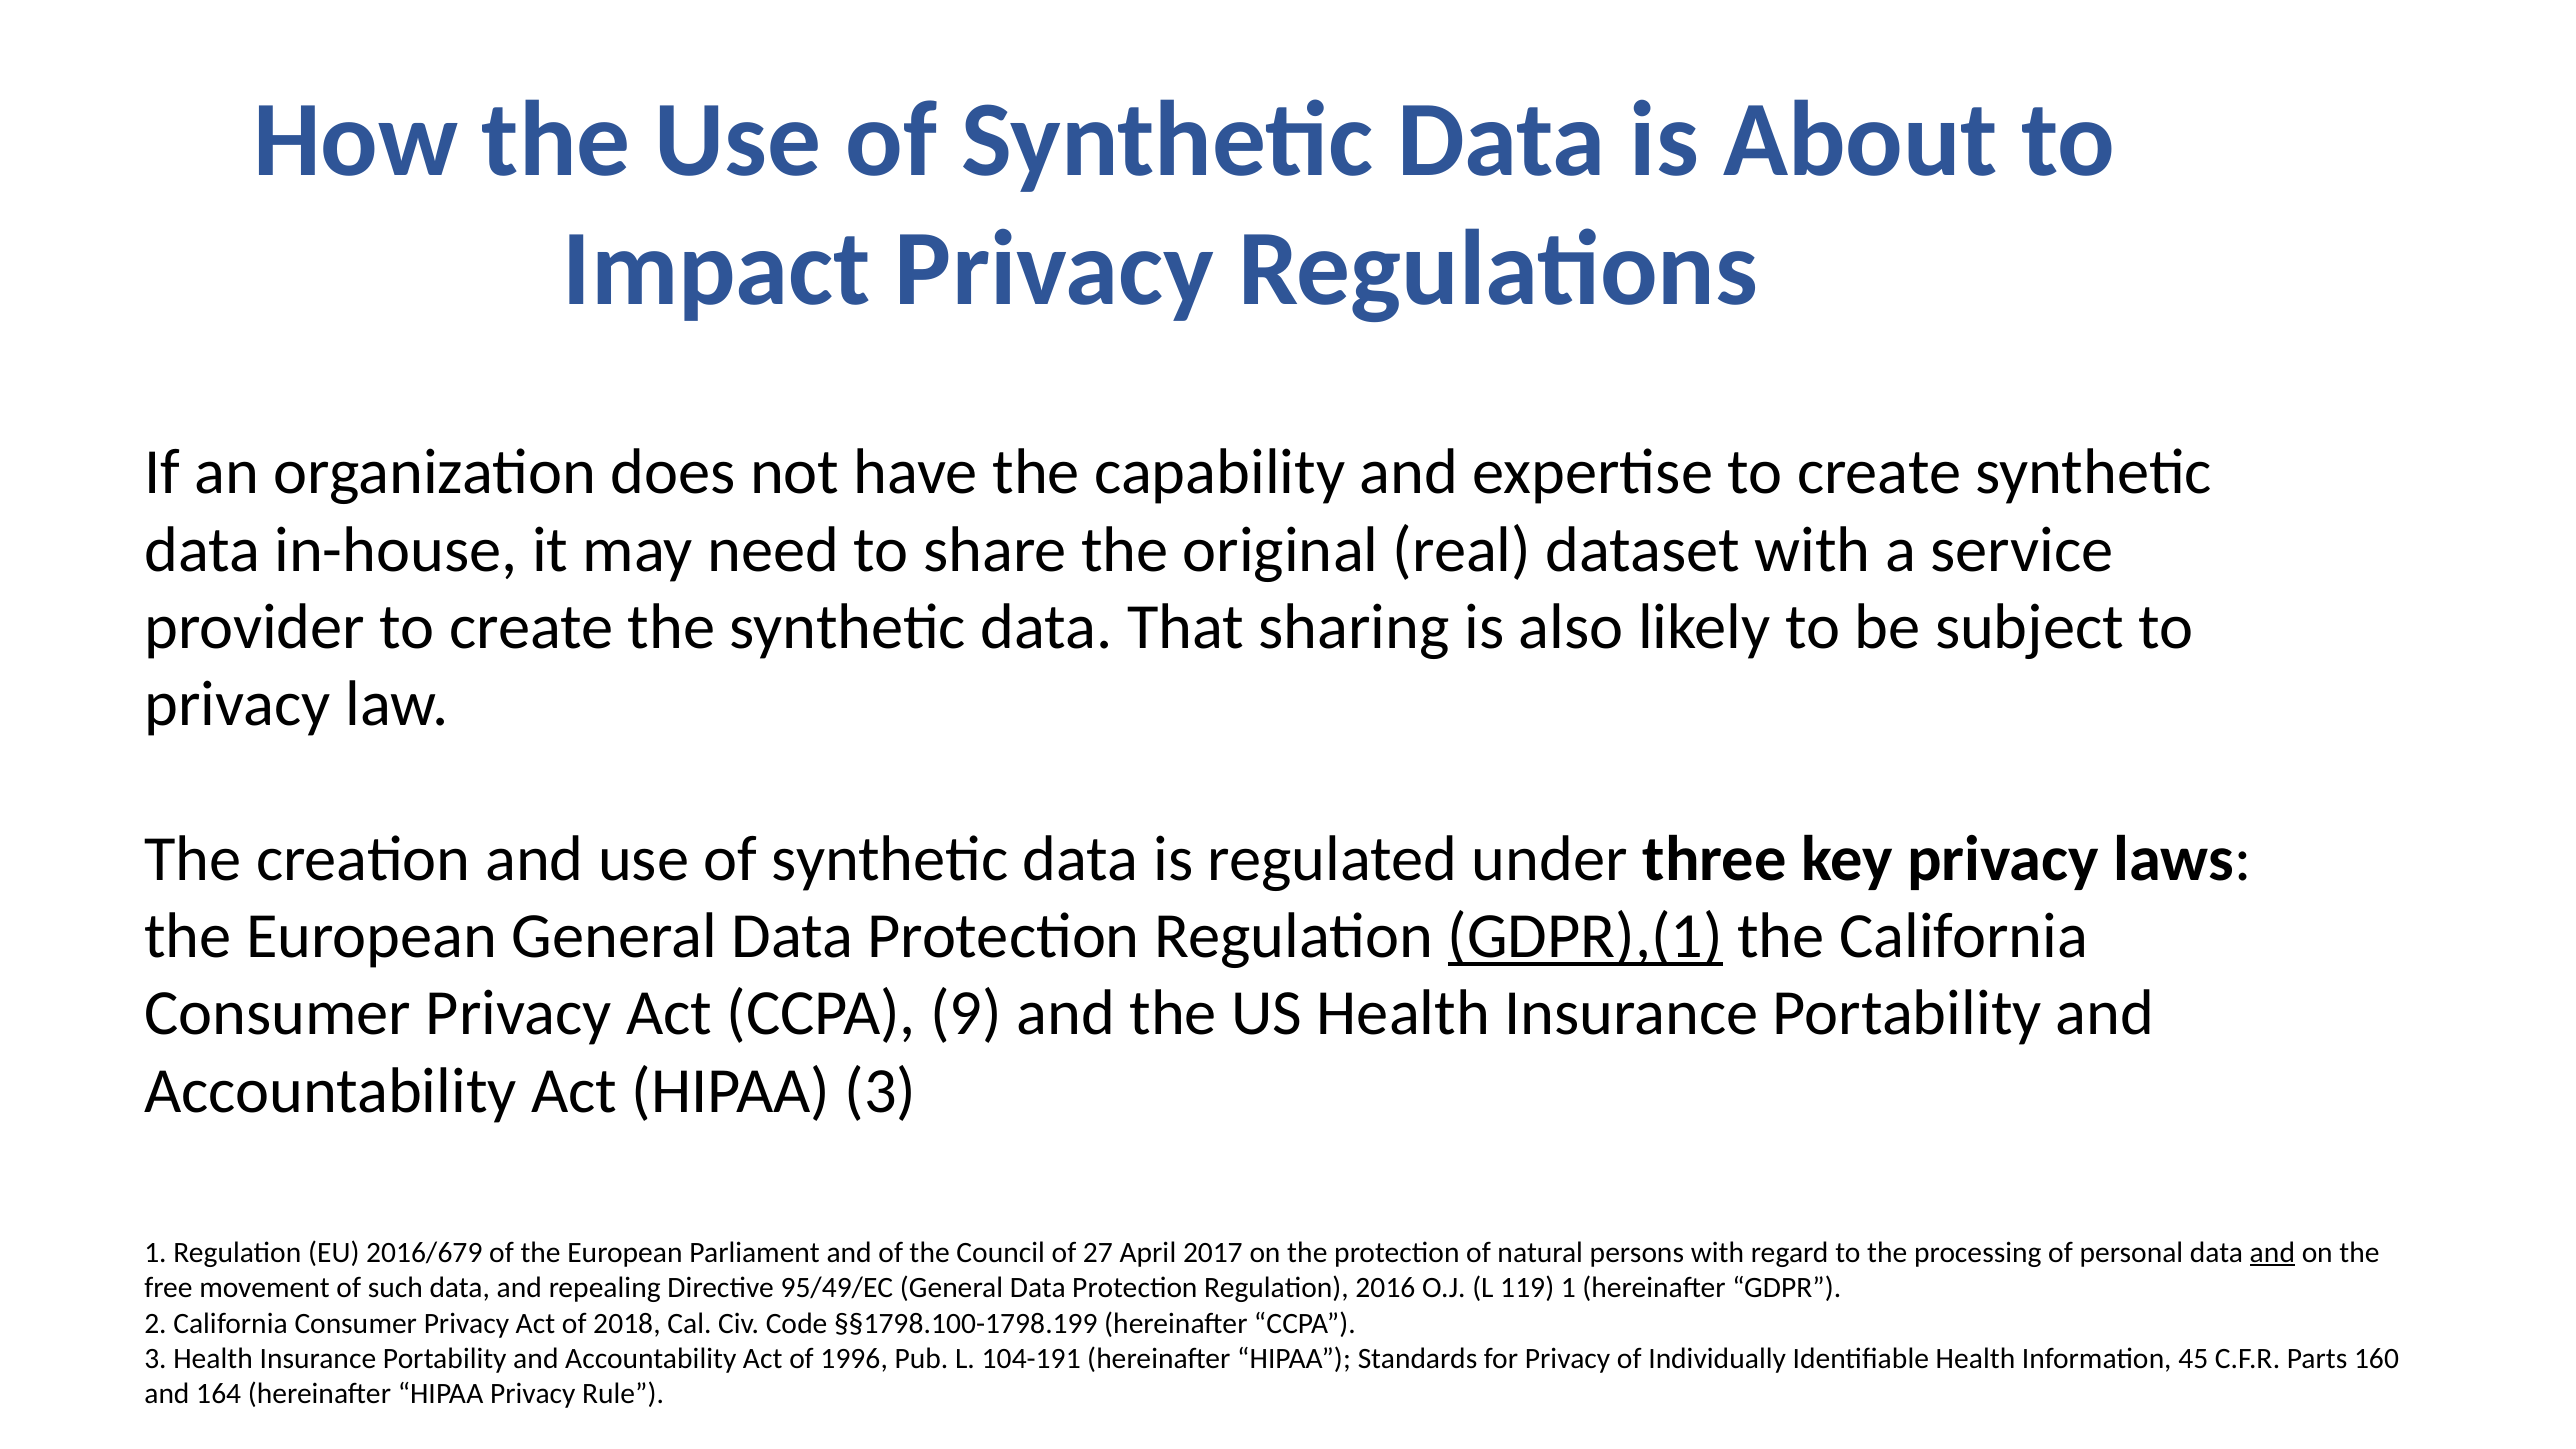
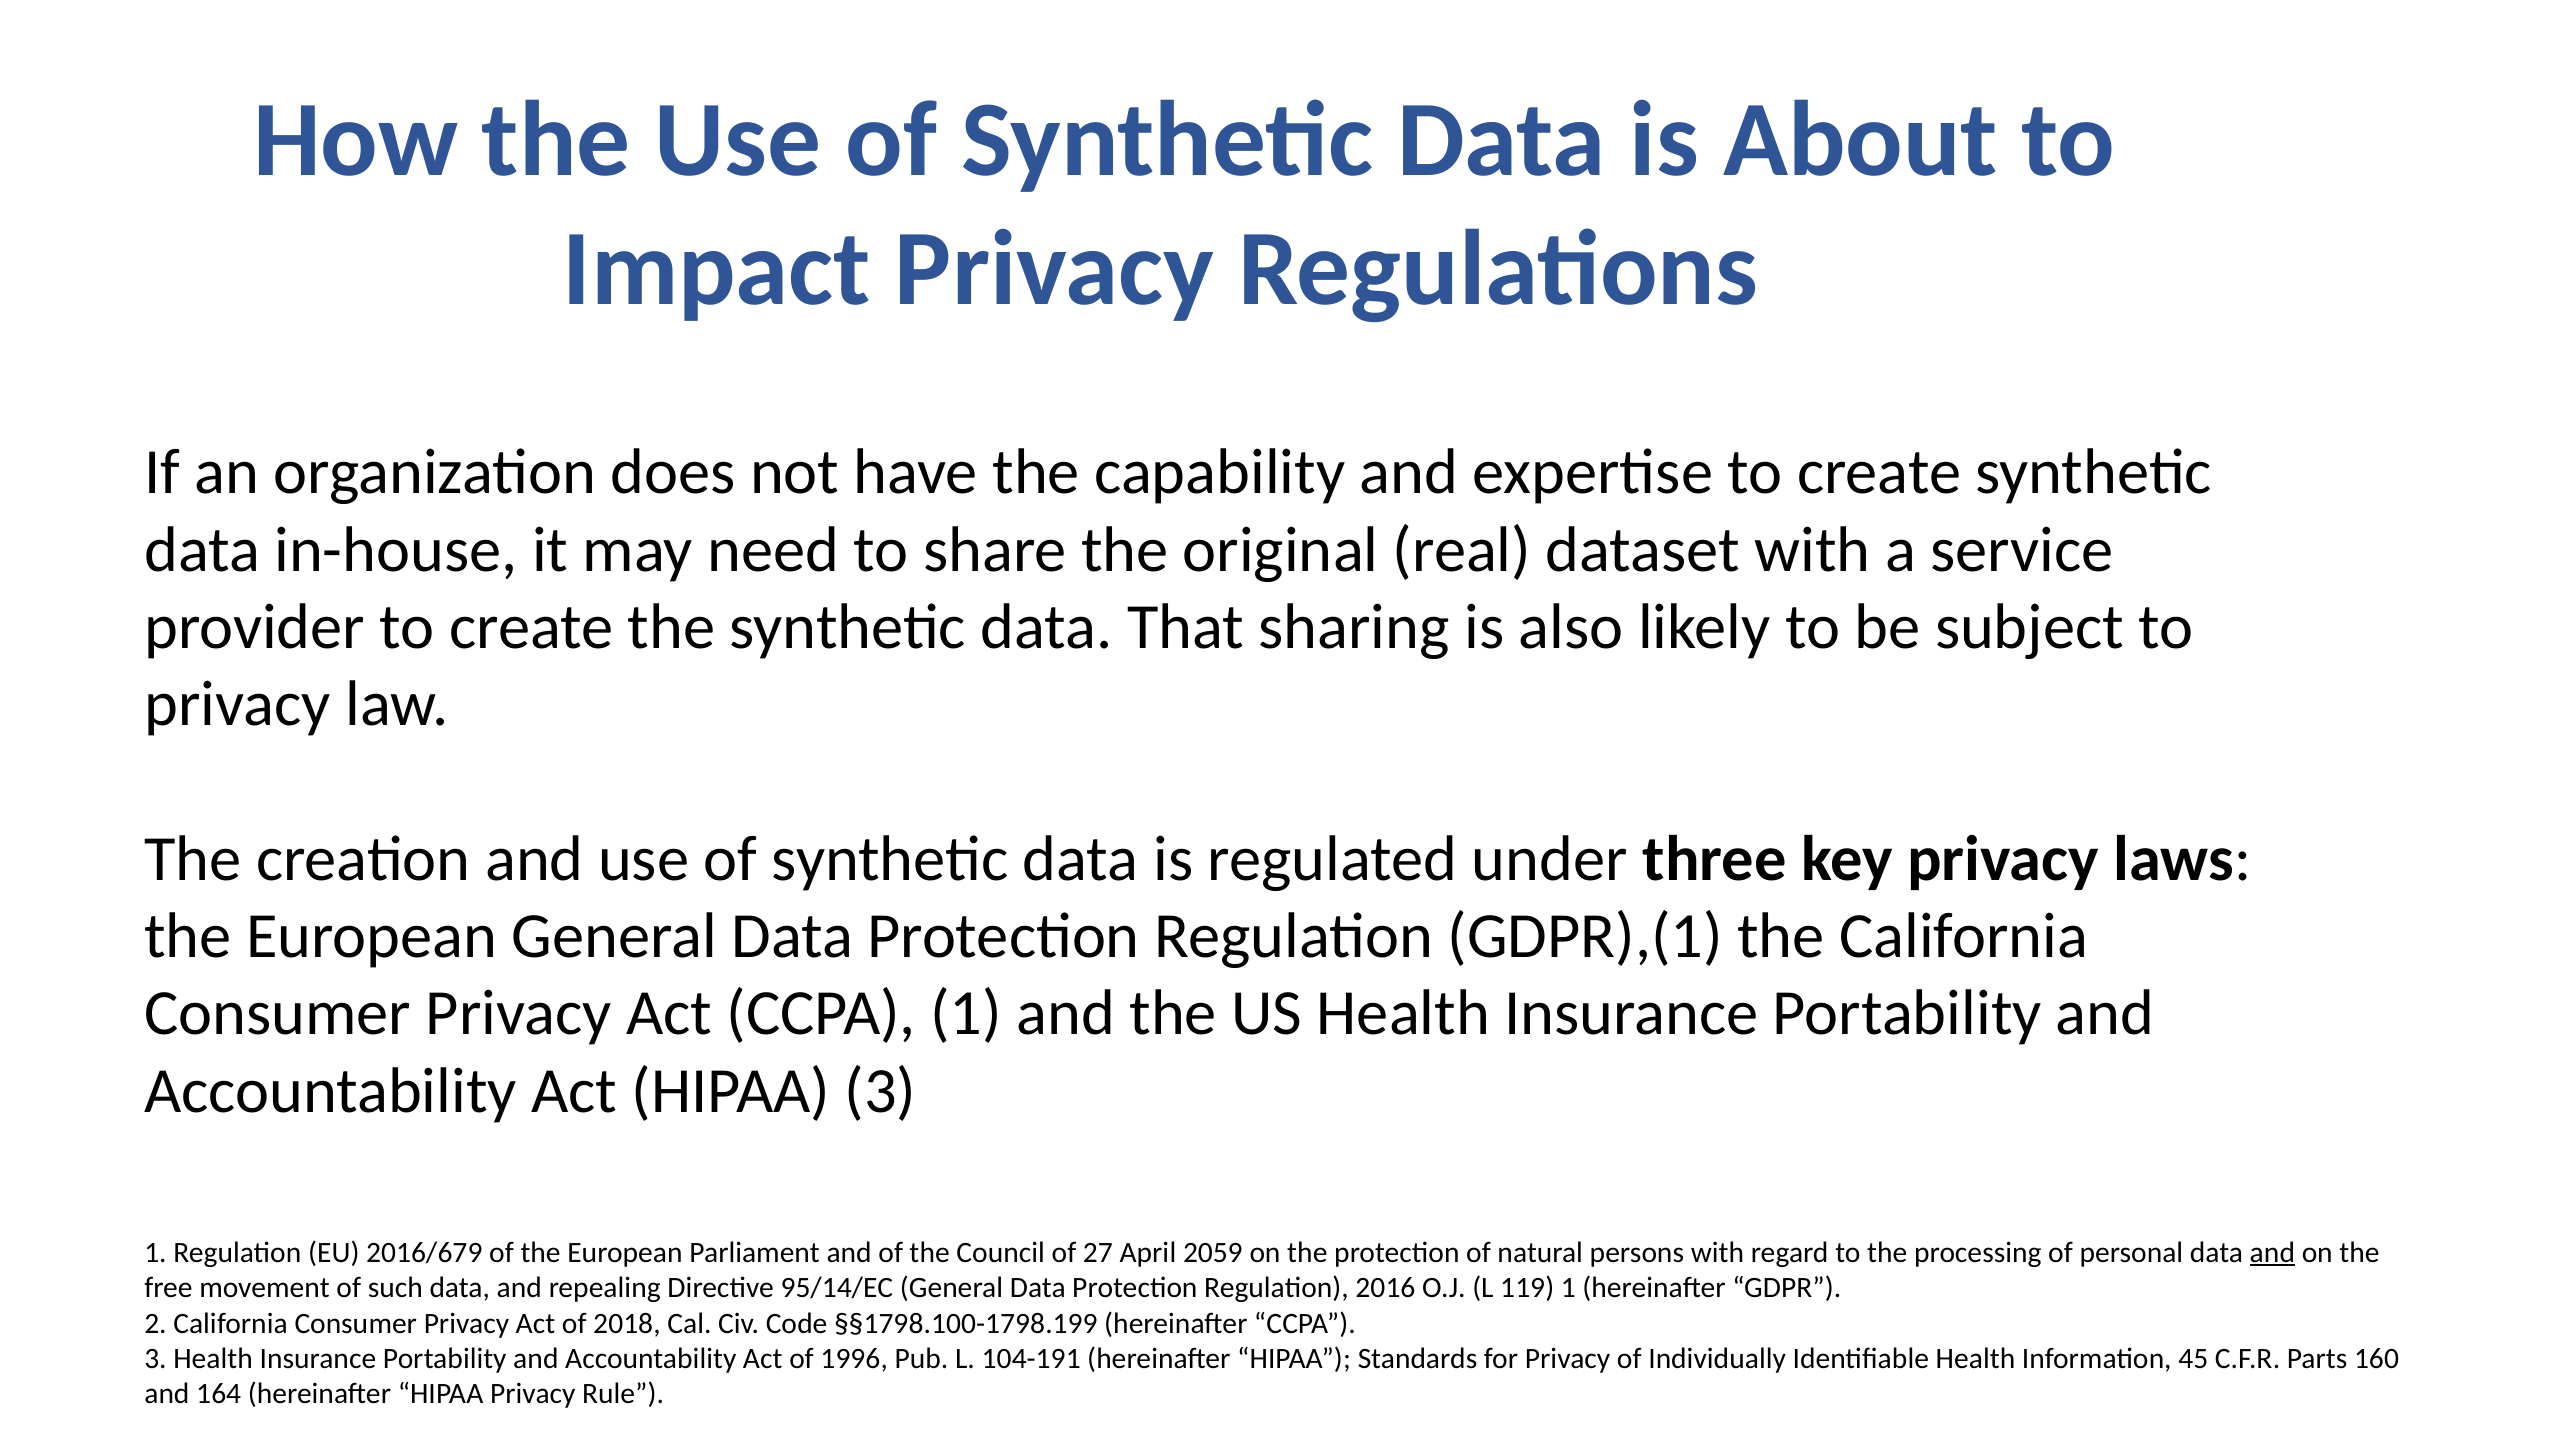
GDPR),(1 underline: present -> none (1585, 936)
CCPA 9: 9 -> 1 (966, 1014)
2017: 2017 -> 2059 (1213, 1252)
95/49/EC: 95/49/EC -> 95/14/EC (837, 1288)
